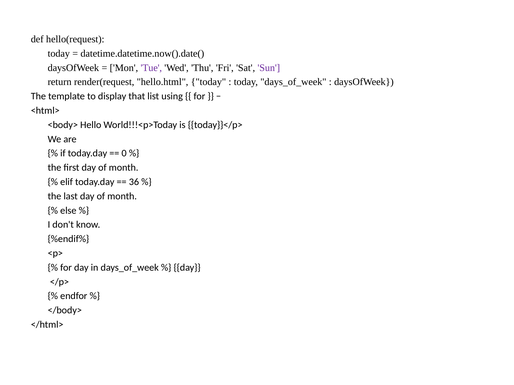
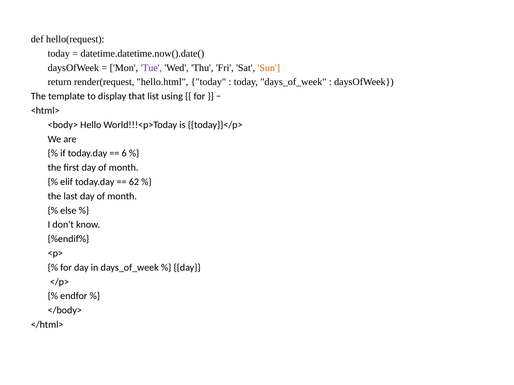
Sun colour: purple -> orange (269, 68)
0: 0 -> 6 (124, 154)
36: 36 -> 62 (134, 182)
